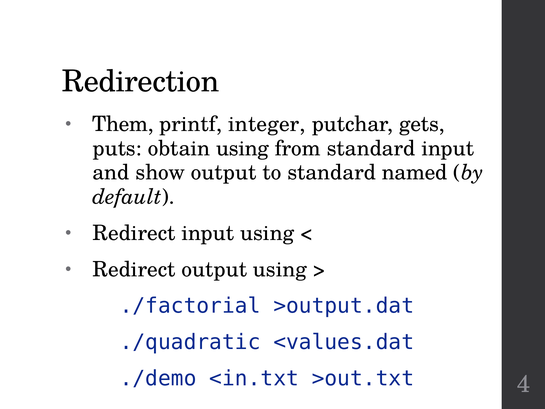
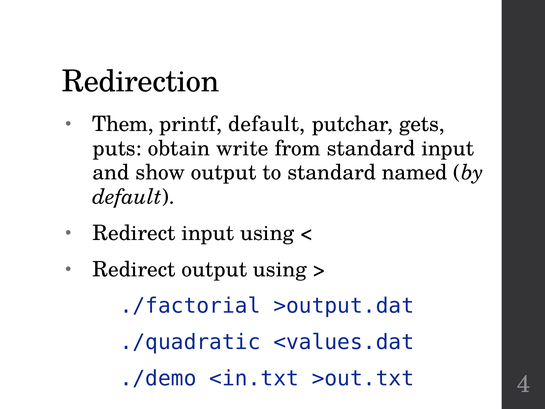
printf integer: integer -> default (267, 124)
obtain using: using -> write (242, 148)
